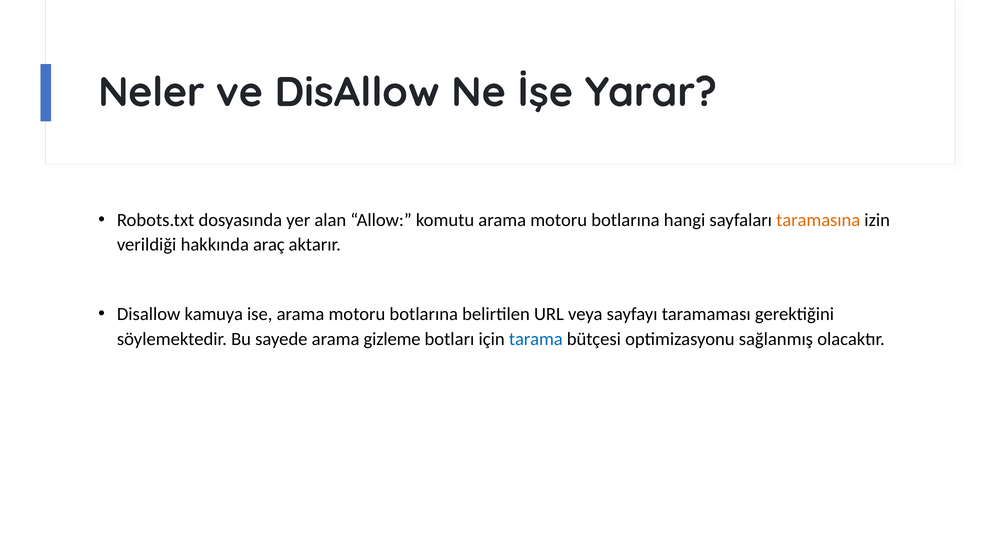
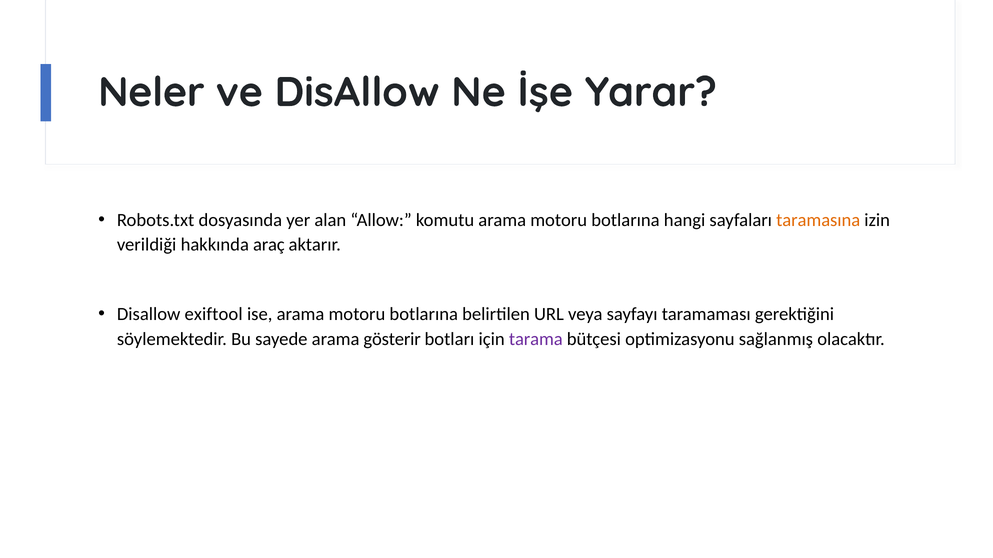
kamuya: kamuya -> exiftool (214, 315)
gizleme: gizleme -> gösterir (392, 339)
tarama colour: blue -> purple (536, 339)
